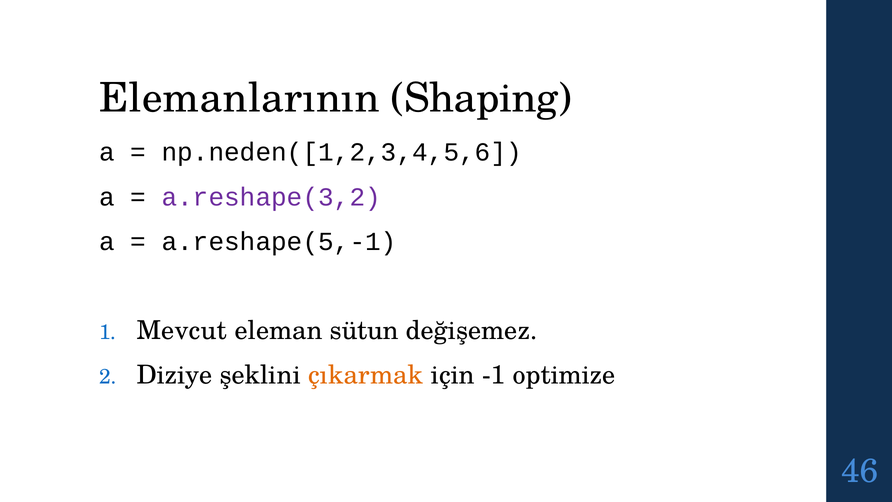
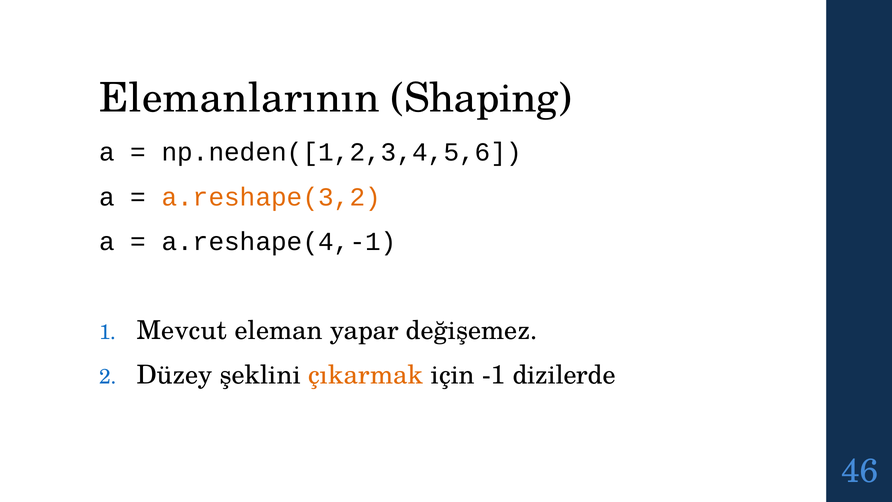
a.reshape(3,2 colour: purple -> orange (271, 197)
a.reshape(5,-1: a.reshape(5,-1 -> a.reshape(4,-1 (279, 241)
sütun: sütun -> yapar (364, 331)
Diziye: Diziye -> Düzey (174, 375)
optimize: optimize -> dizilerde (564, 375)
